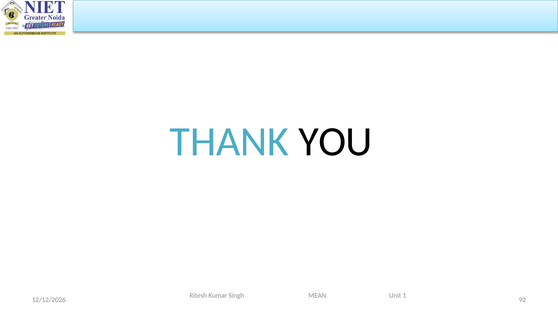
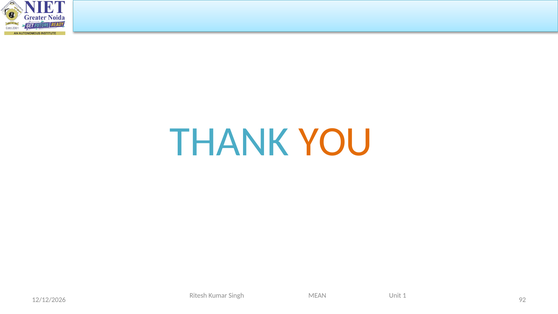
YOU colour: black -> orange (335, 142)
